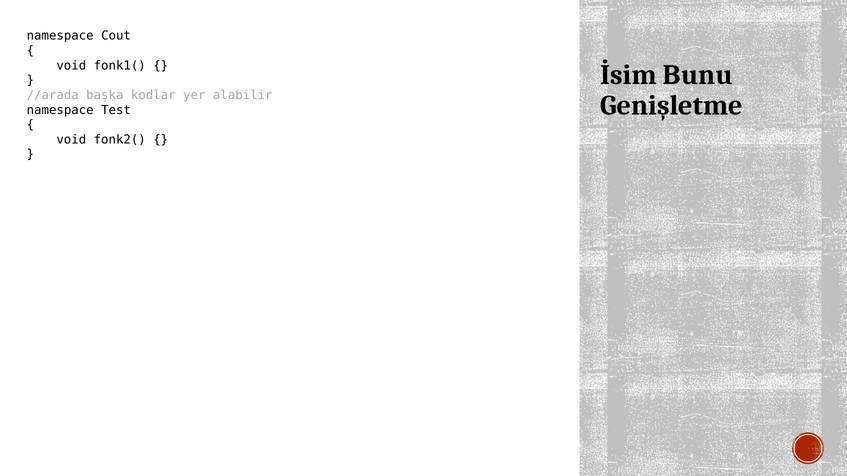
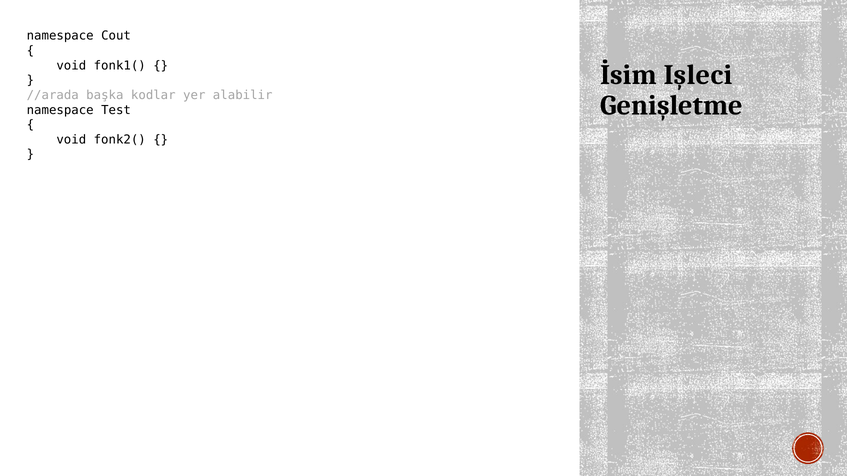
Bunu: Bunu -> Işleci (698, 75)
